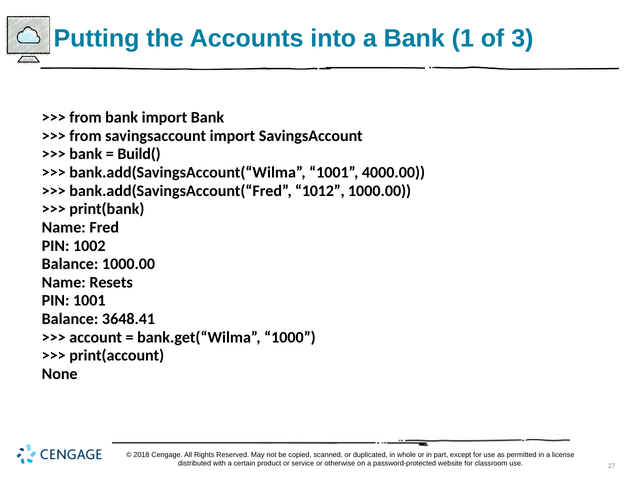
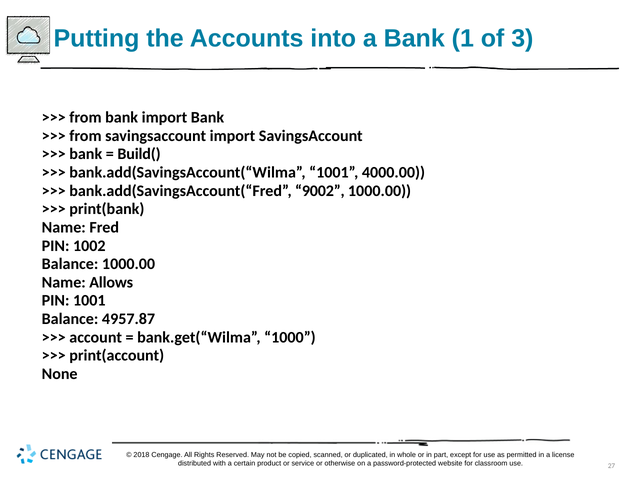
1012: 1012 -> 9002 (320, 191)
Resets: Resets -> Allows (111, 283)
3648.41: 3648.41 -> 4957.87 (129, 319)
